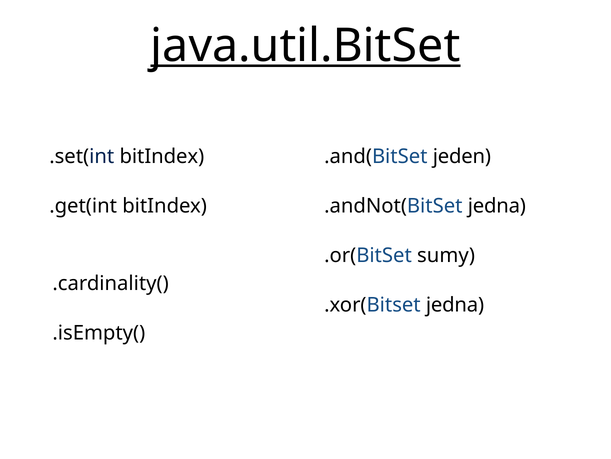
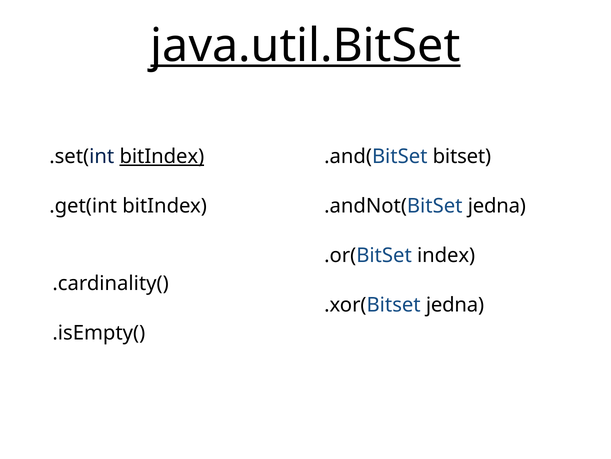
bitIndex underline: none -> present (162, 156)
jeden: jeden -> bitset (462, 156)
sumy: sumy -> index (446, 255)
